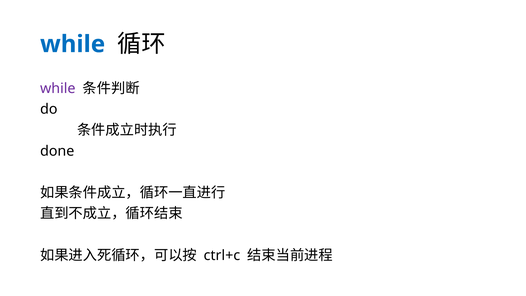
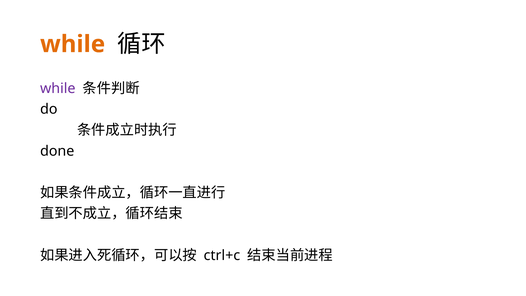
while colour: blue -> orange (73, 44)
